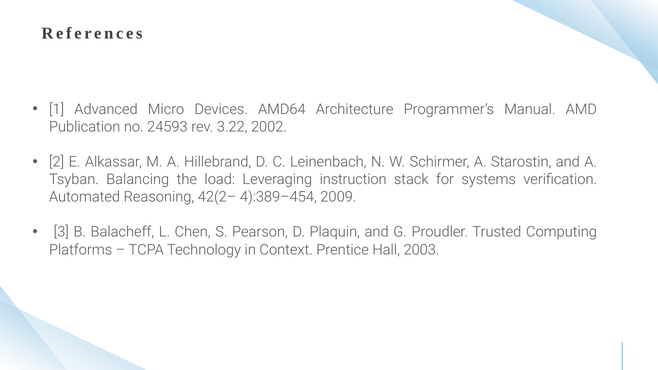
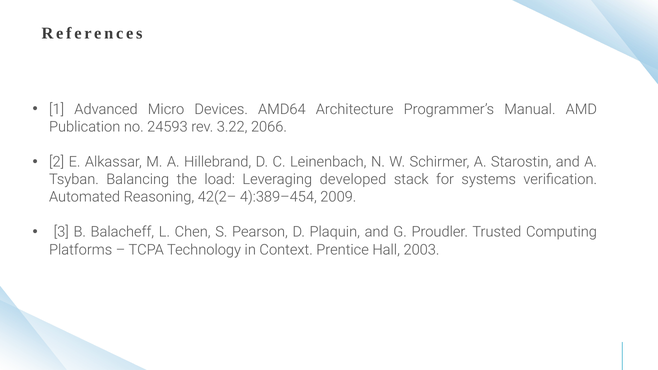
2002: 2002 -> 2066 (269, 127)
instruction: instruction -> developed (353, 180)
